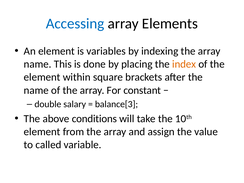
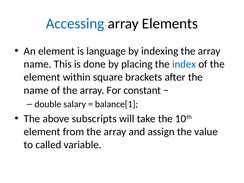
variables: variables -> language (106, 51)
index colour: orange -> blue (184, 64)
balance[3: balance[3 -> balance[1 (116, 104)
conditions: conditions -> subscripts (94, 119)
